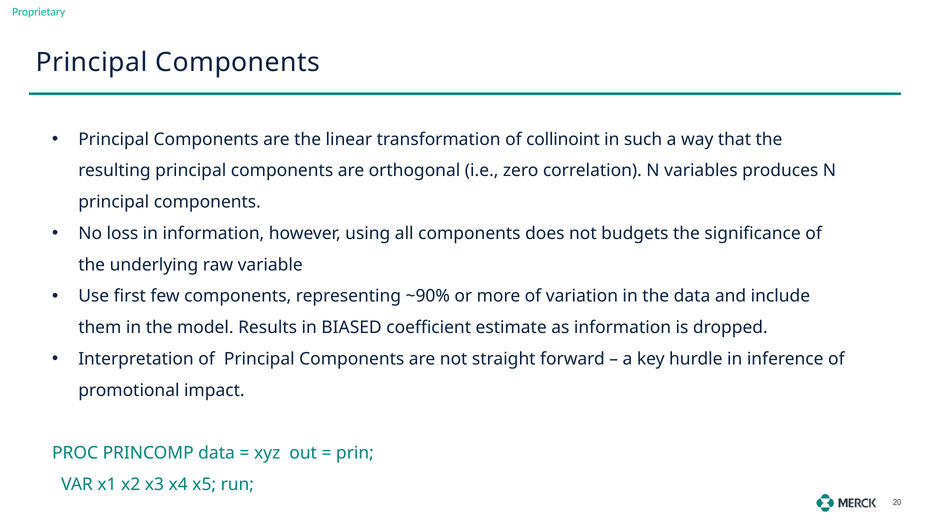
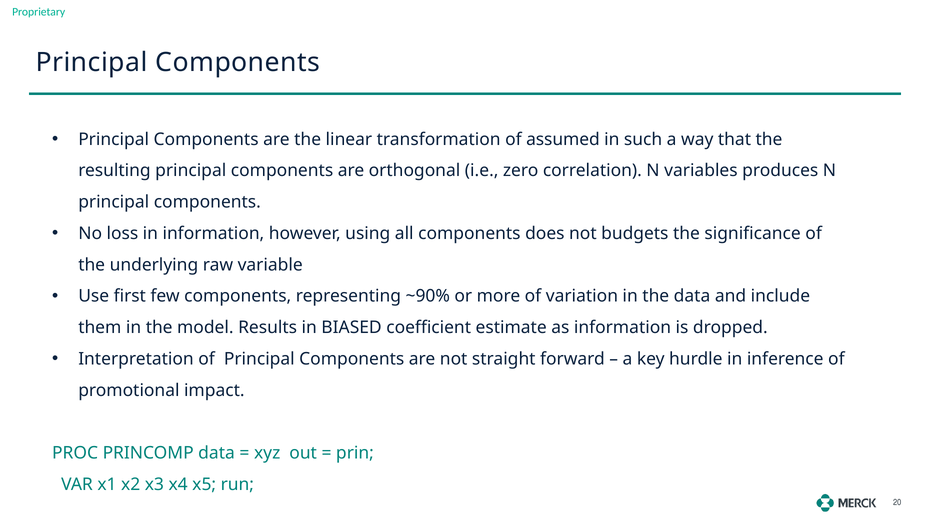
collinoint: collinoint -> assumed (563, 139)
